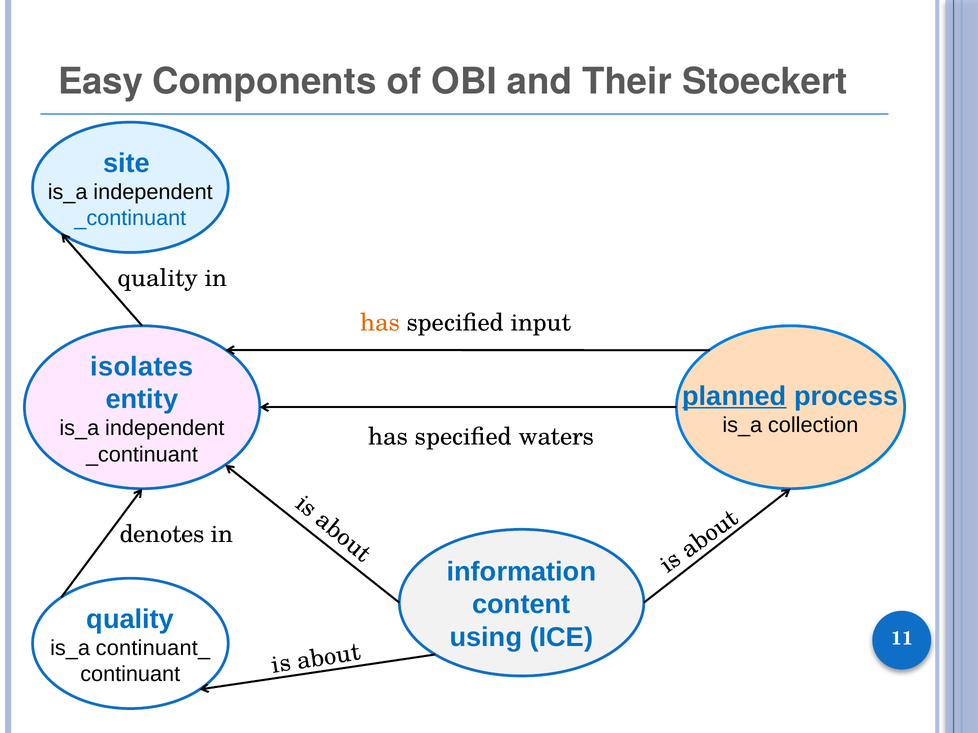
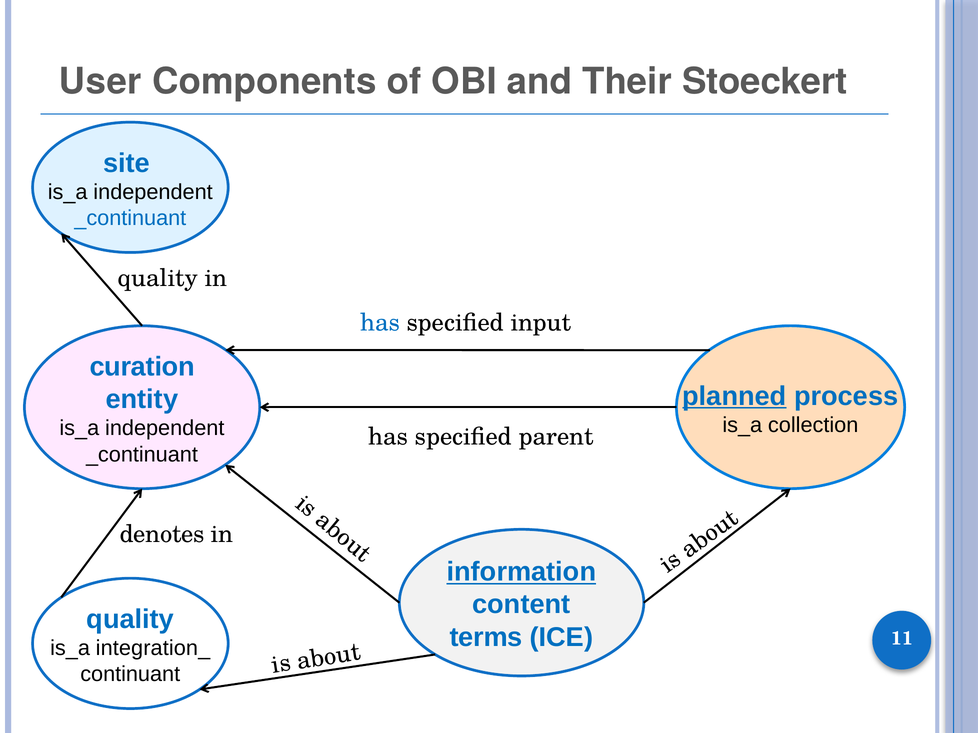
Easy: Easy -> User (100, 82)
has colour: orange -> blue (380, 323)
isolates: isolates -> curation (142, 367)
waters: waters -> parent (556, 437)
information underline: none -> present (521, 572)
using: using -> terms (486, 638)
continuant_: continuant_ -> integration_ (153, 649)
